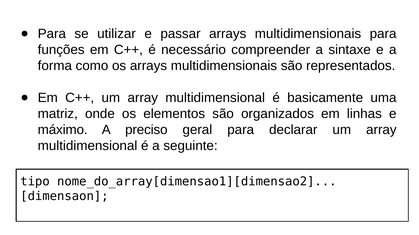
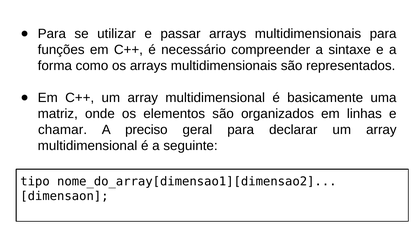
máximo: máximo -> chamar (63, 130)
